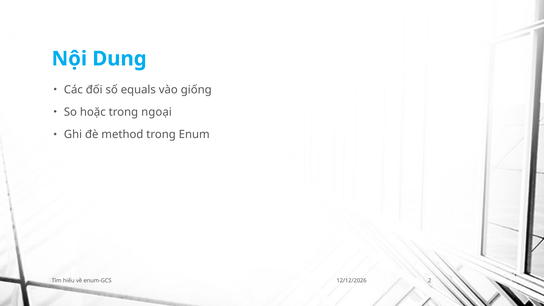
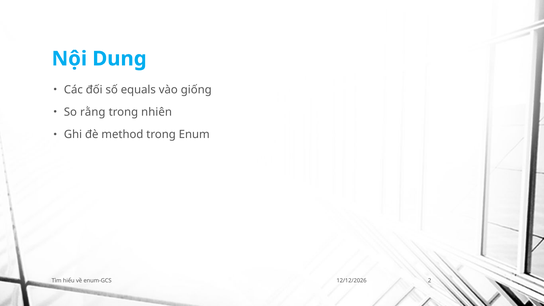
hoặc: hoặc -> rằng (93, 112)
ngoại: ngoại -> nhiên (157, 112)
